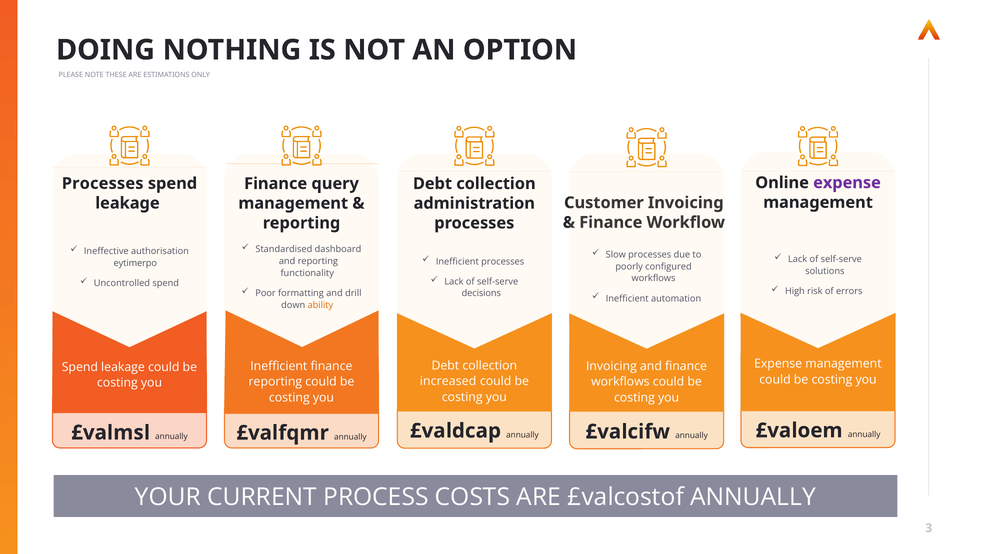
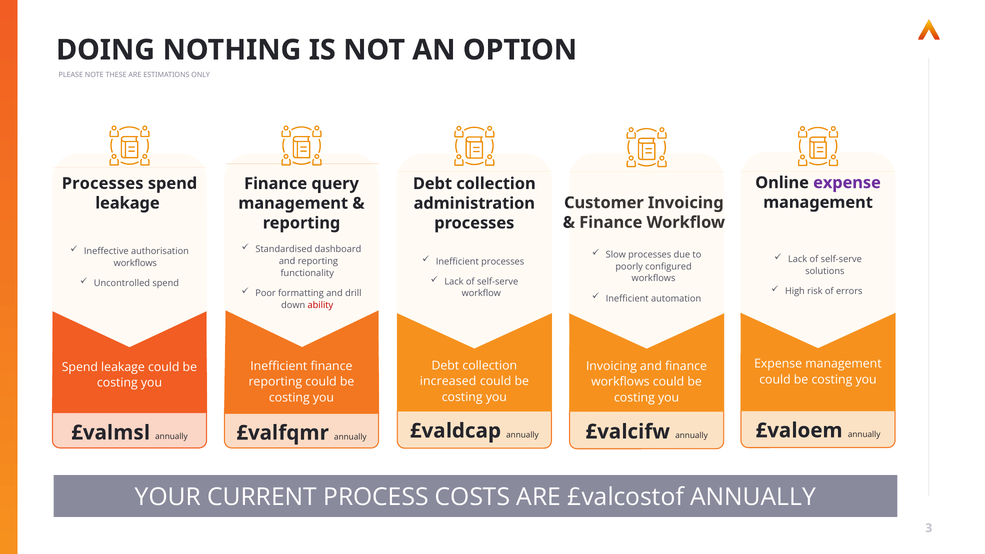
eytimerpo: eytimerpo -> workflows (135, 263)
decisions: decisions -> workflow (481, 293)
ability colour: orange -> red (320, 305)
